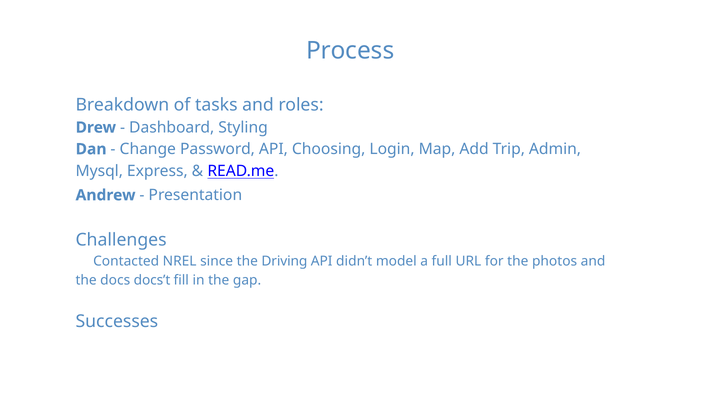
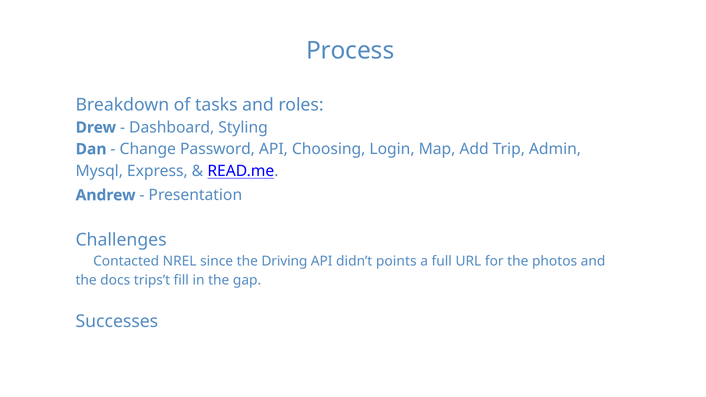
model: model -> points (396, 261)
docs’t: docs’t -> trips’t (152, 280)
